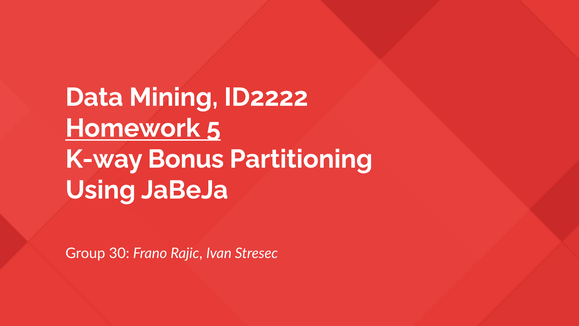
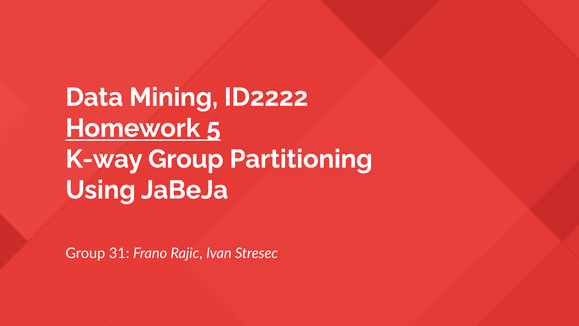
K-way Bonus: Bonus -> Group (186, 159)
30: 30 -> 31 (119, 253)
